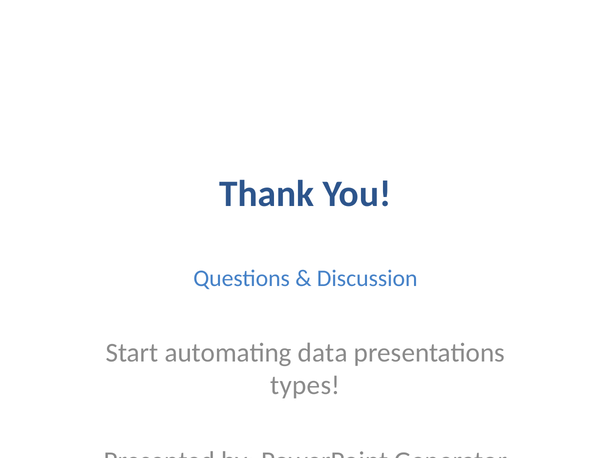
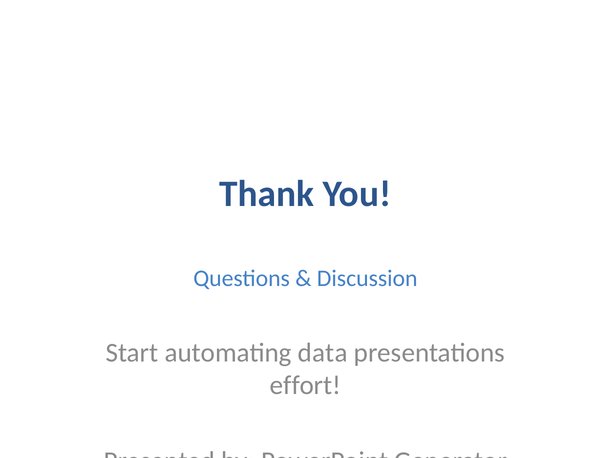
types: types -> effort (305, 386)
